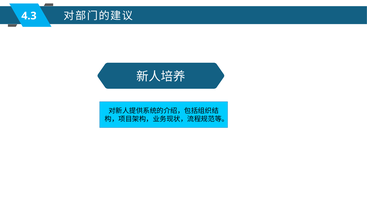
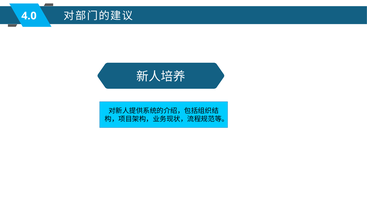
4.3: 4.3 -> 4.0 (29, 16)
